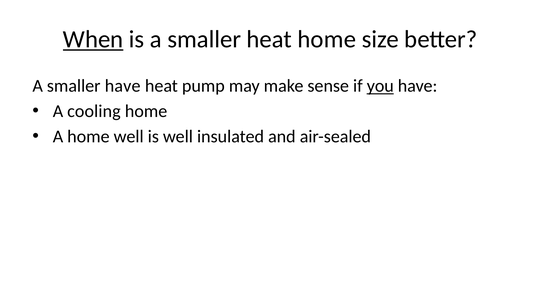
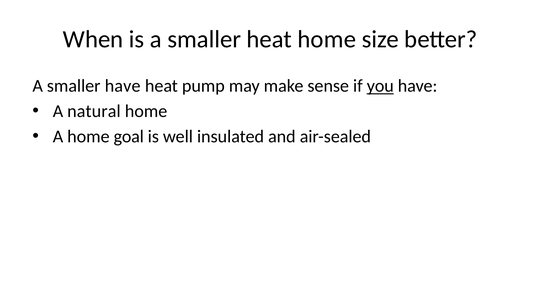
When underline: present -> none (93, 39)
cooling: cooling -> natural (94, 111)
home well: well -> goal (129, 136)
